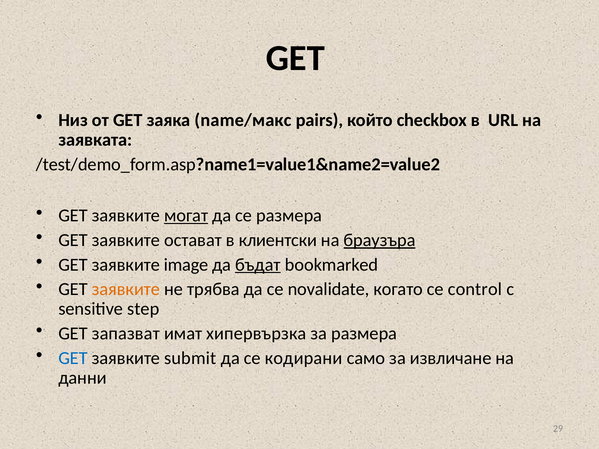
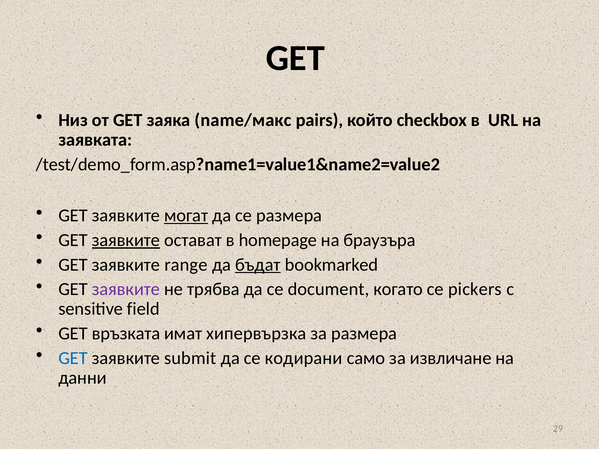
заявките underline: none -> present (126, 240)
клиентски: клиентски -> homepage (278, 240)
браузъра underline: present -> none (380, 240)
image: image -> range (186, 265)
заявките colour: orange -> purple (126, 289)
novalidate: novalidate -> document (329, 289)
control: control -> pickers (475, 289)
step: step -> field (143, 309)
запазват: запазват -> връзката (126, 334)
